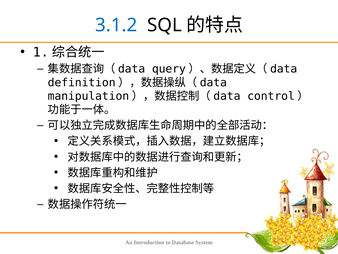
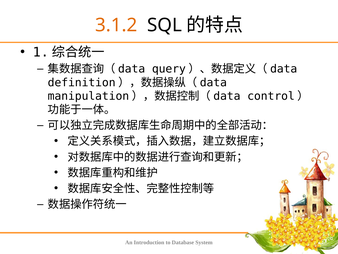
3.1.2 colour: blue -> orange (116, 25)
